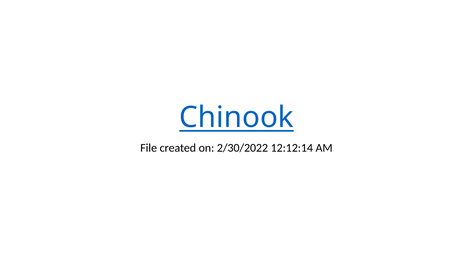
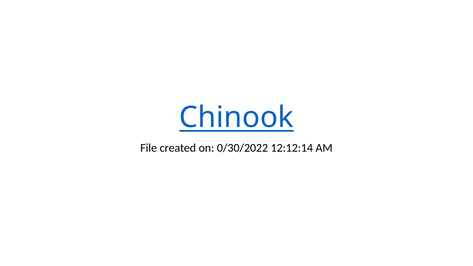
2/30/2022: 2/30/2022 -> 0/30/2022 (243, 148)
